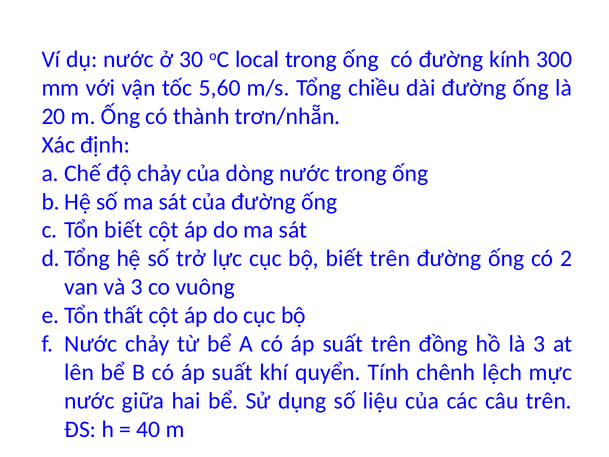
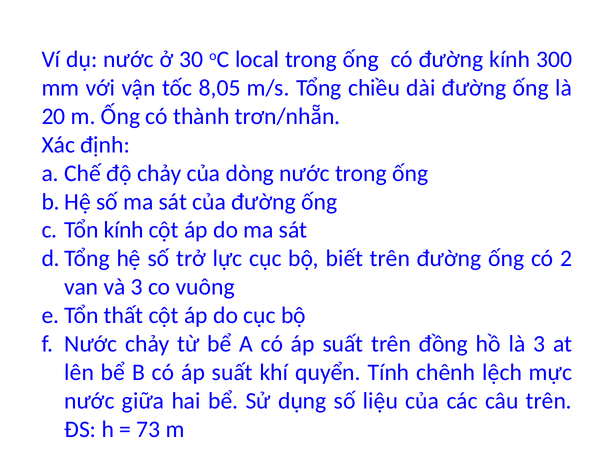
5,60: 5,60 -> 8,05 (220, 88)
Tổn biết: biết -> kính (124, 230)
40: 40 -> 73 (148, 429)
